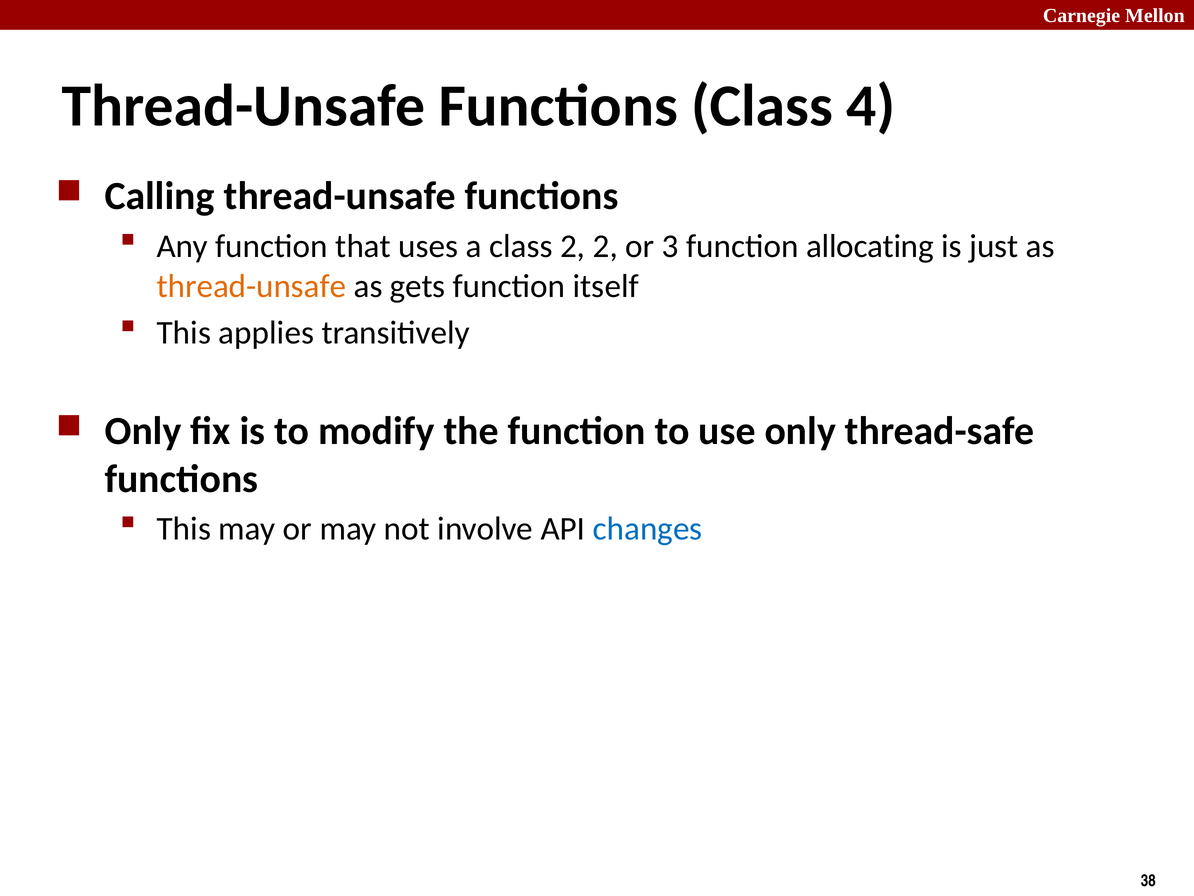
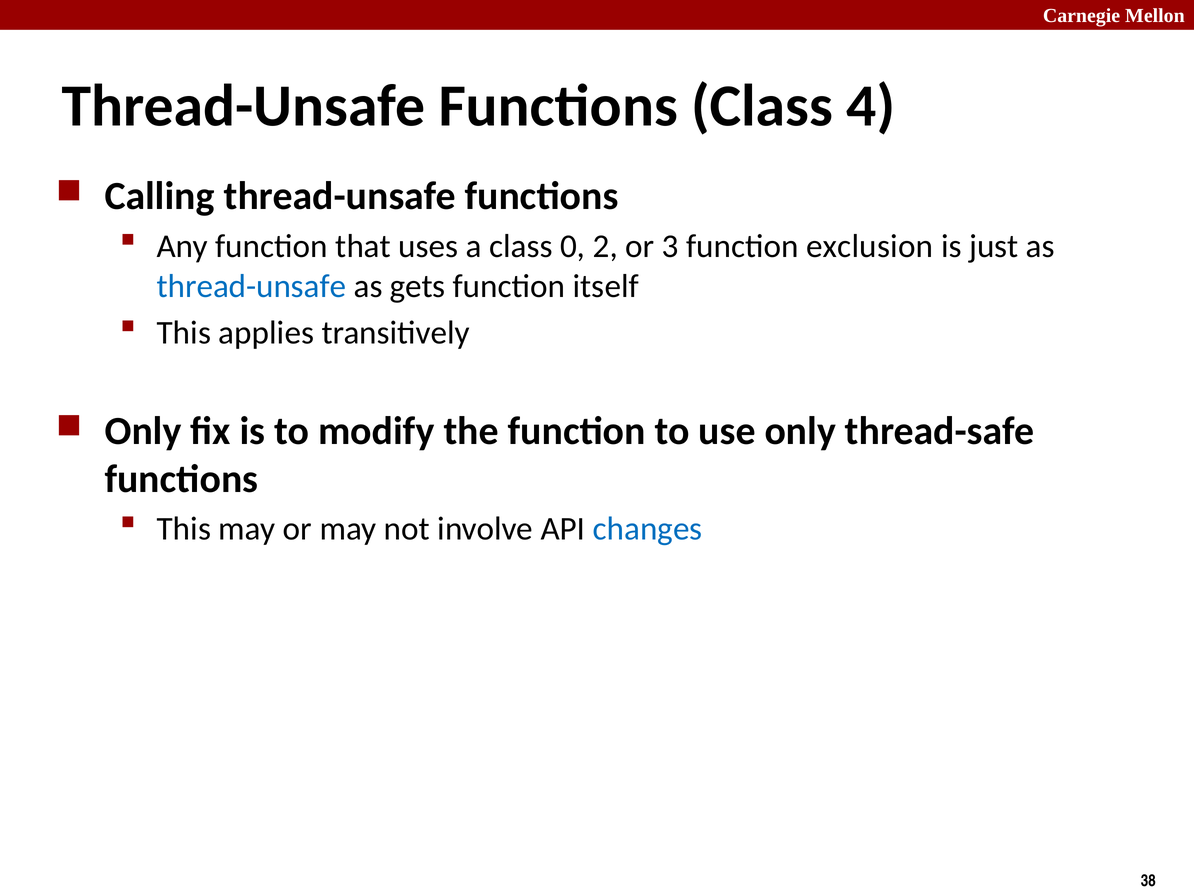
class 2: 2 -> 0 (573, 246)
allocating: allocating -> exclusion (870, 246)
thread-unsafe colour: orange -> blue (252, 286)
